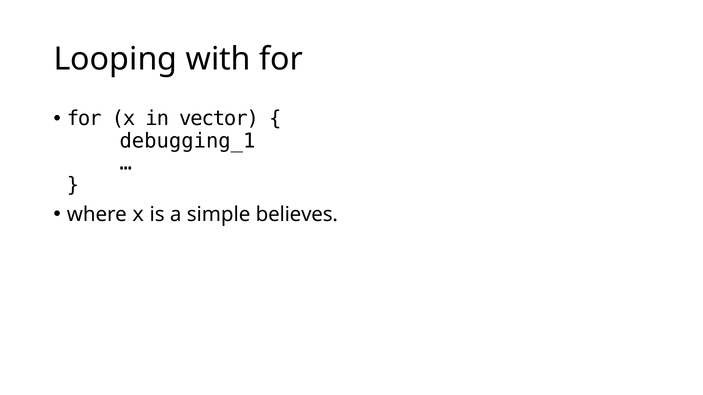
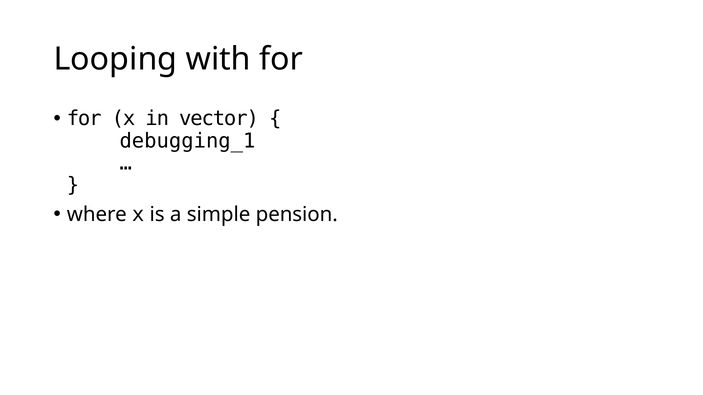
believes: believes -> pension (297, 215)
